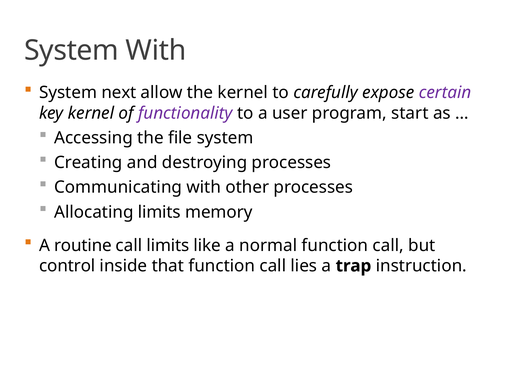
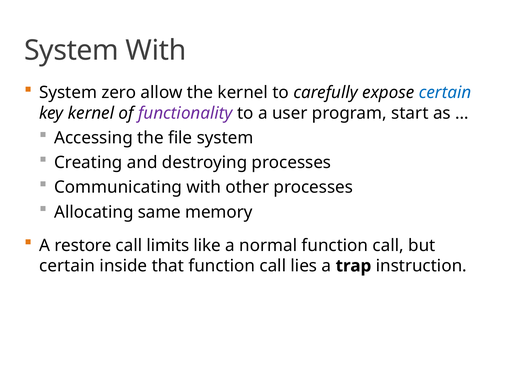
next: next -> zero (119, 93)
certain colour: purple -> blue (445, 93)
Allocating limits: limits -> same (159, 212)
routine: routine -> restore (83, 245)
control: control -> certain (67, 266)
